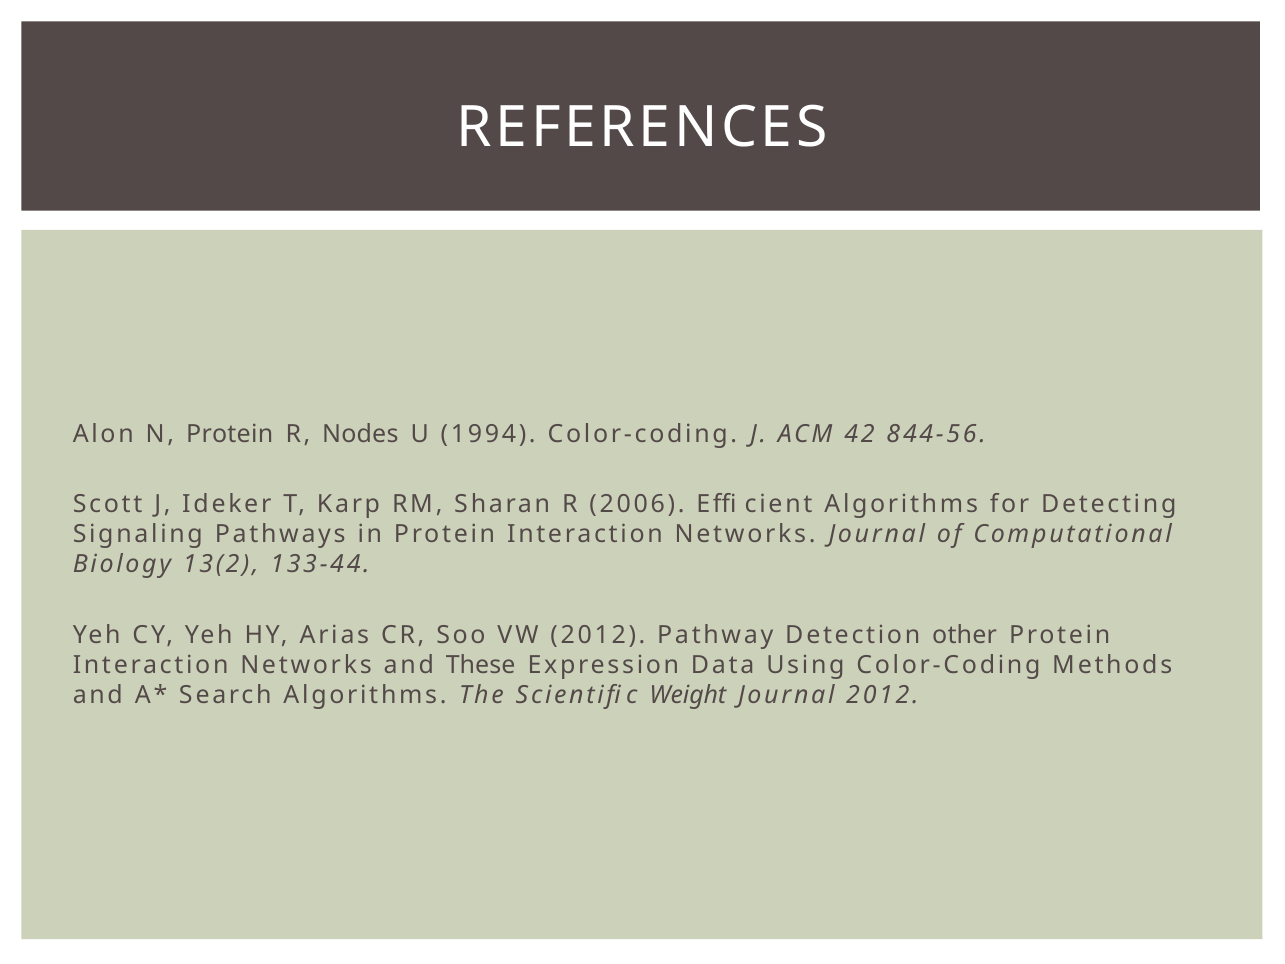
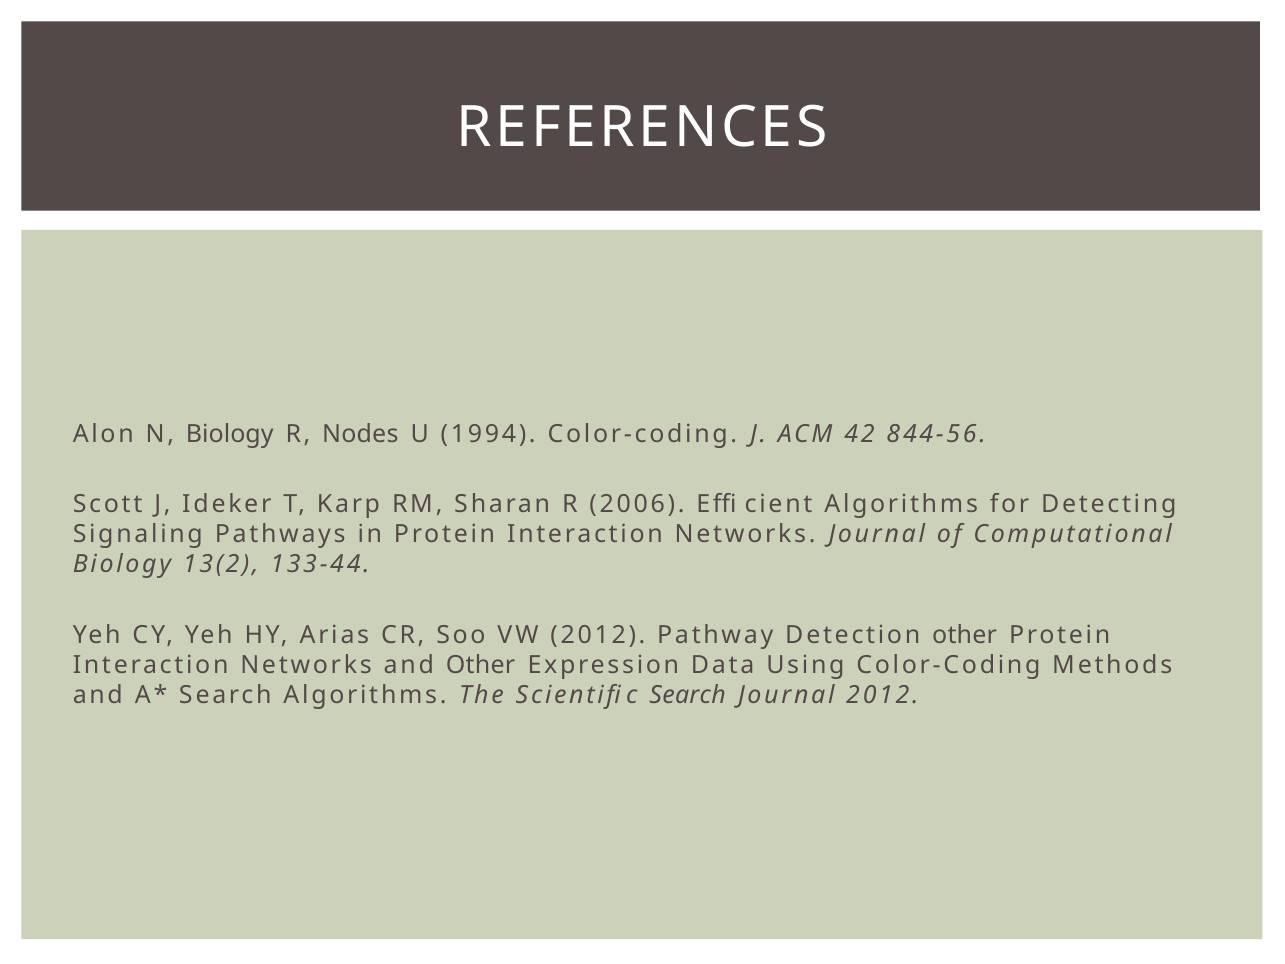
N Protein: Protein -> Biology (230, 434)
and These: These -> Other (481, 665)
Scientific Weight: Weight -> Search (688, 695)
